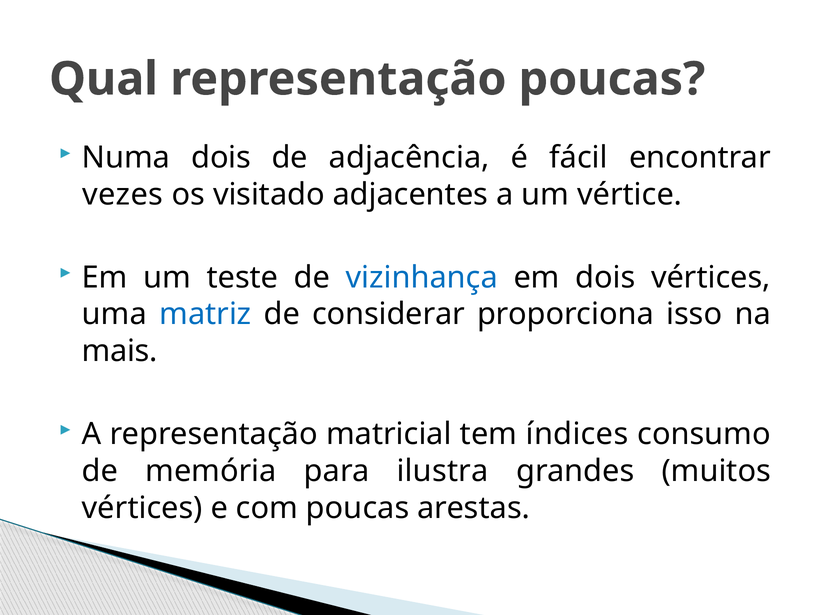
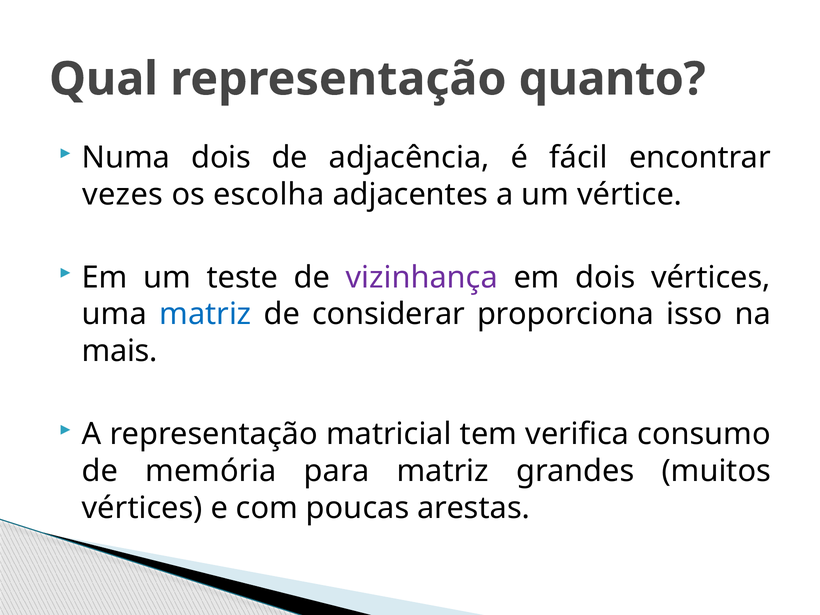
representação poucas: poucas -> quanto (612, 79)
visitado: visitado -> escolha (269, 194)
vizinhança colour: blue -> purple (422, 277)
índices: índices -> verifica (577, 434)
para ilustra: ilustra -> matriz (443, 471)
